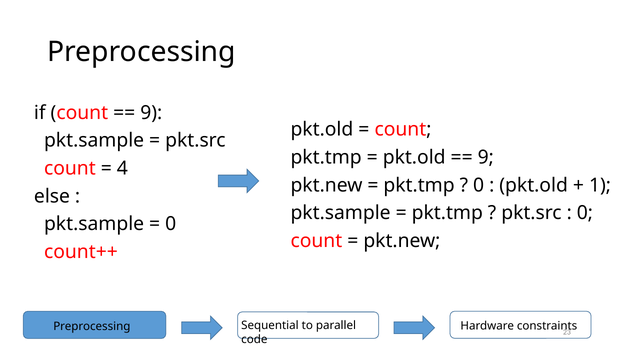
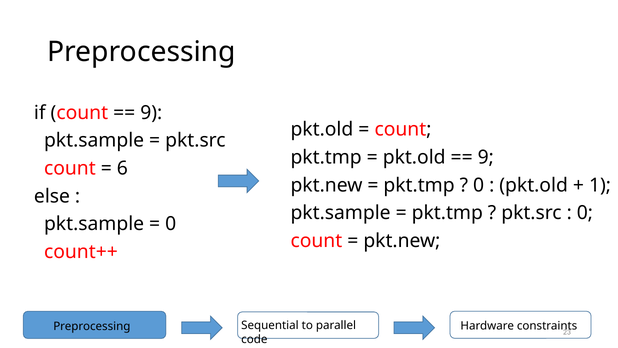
4: 4 -> 6 (122, 168)
